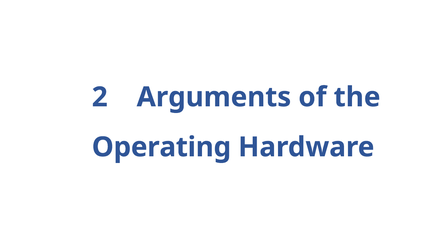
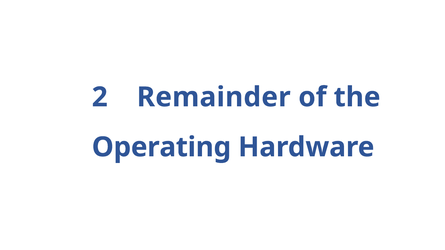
Arguments: Arguments -> Remainder (214, 97)
